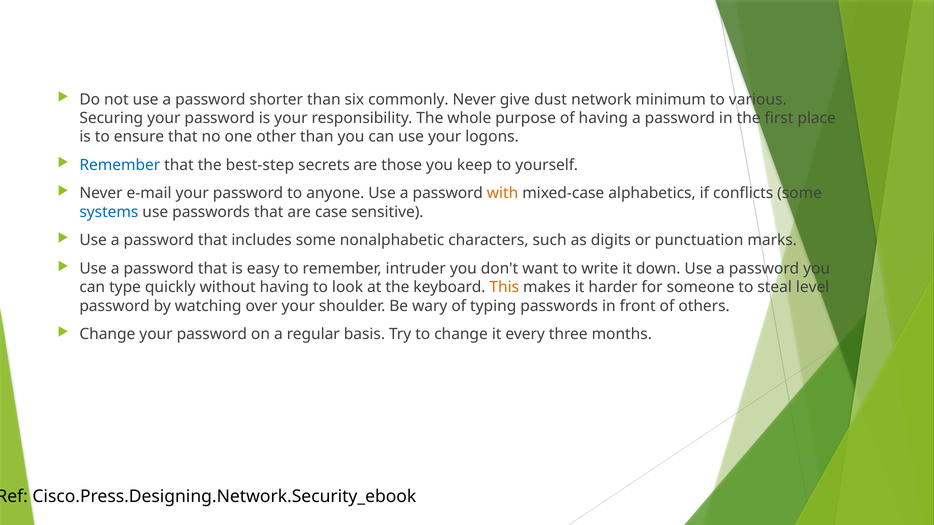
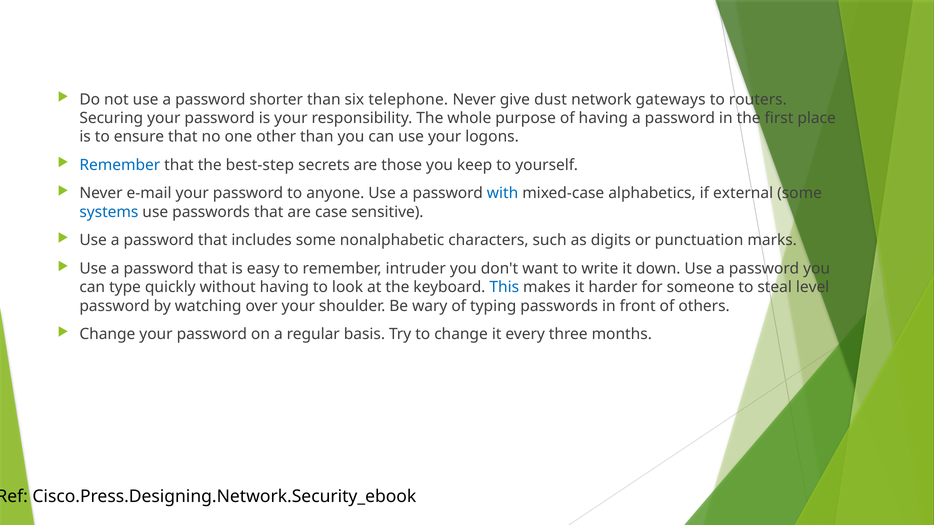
commonly: commonly -> telephone (408, 99)
minimum: minimum -> gateways (671, 99)
various: various -> routers (758, 99)
with colour: orange -> blue (503, 193)
conflicts: conflicts -> external (743, 193)
This colour: orange -> blue (504, 288)
